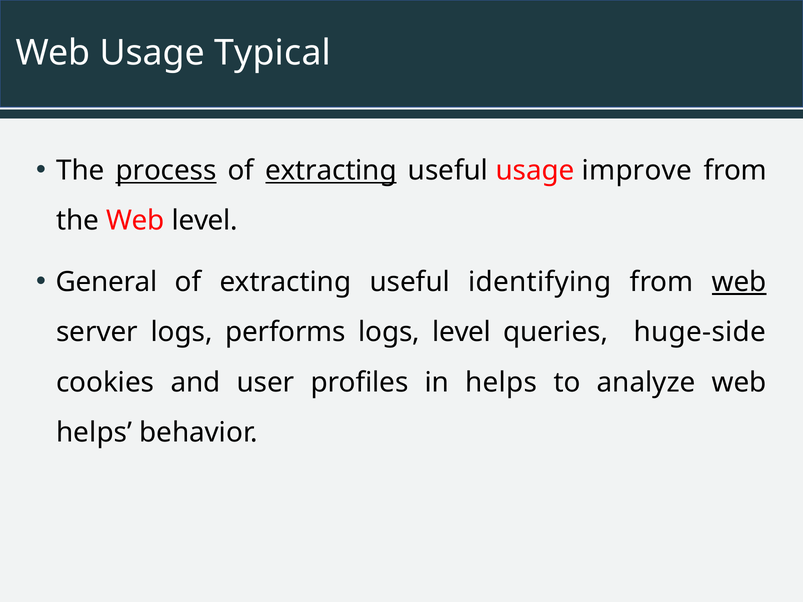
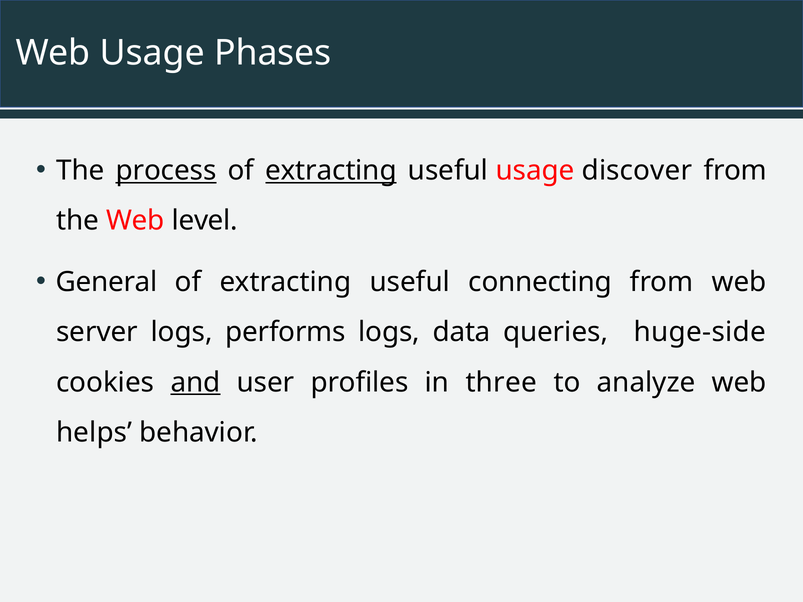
Typical: Typical -> Phases (273, 53)
improve: improve -> discover (637, 171)
identifying: identifying -> connecting (540, 282)
web underline: present -> none (739, 282)
logs level: level -> data (462, 332)
and underline: none -> present (195, 383)
in helps: helps -> three (501, 383)
